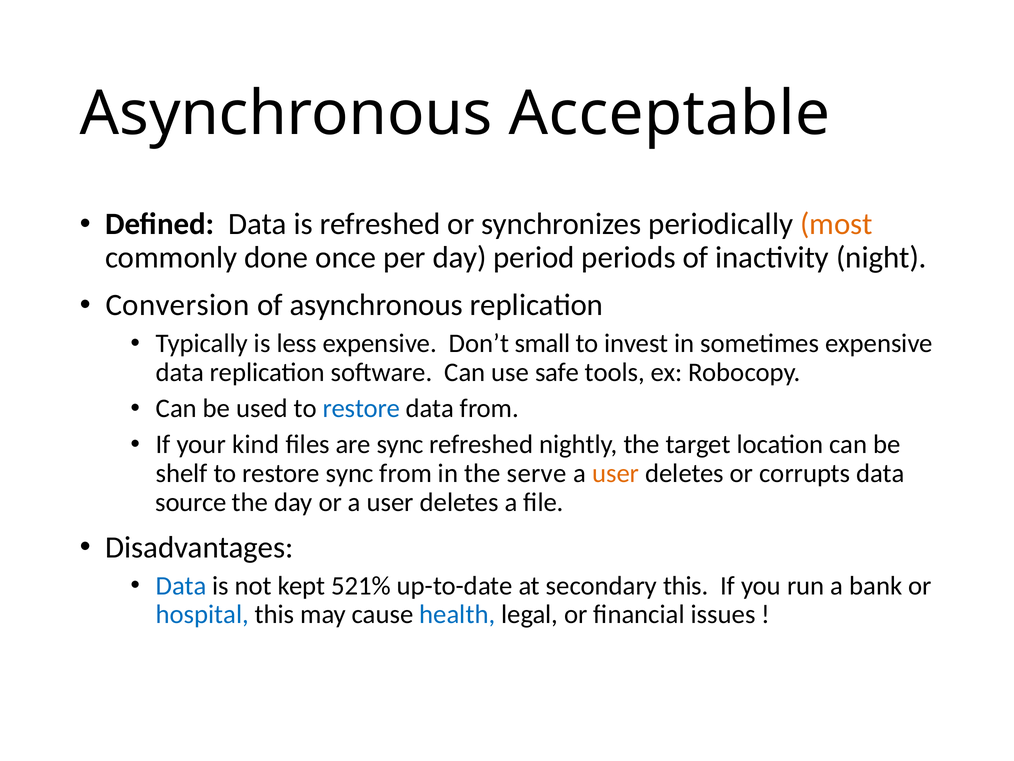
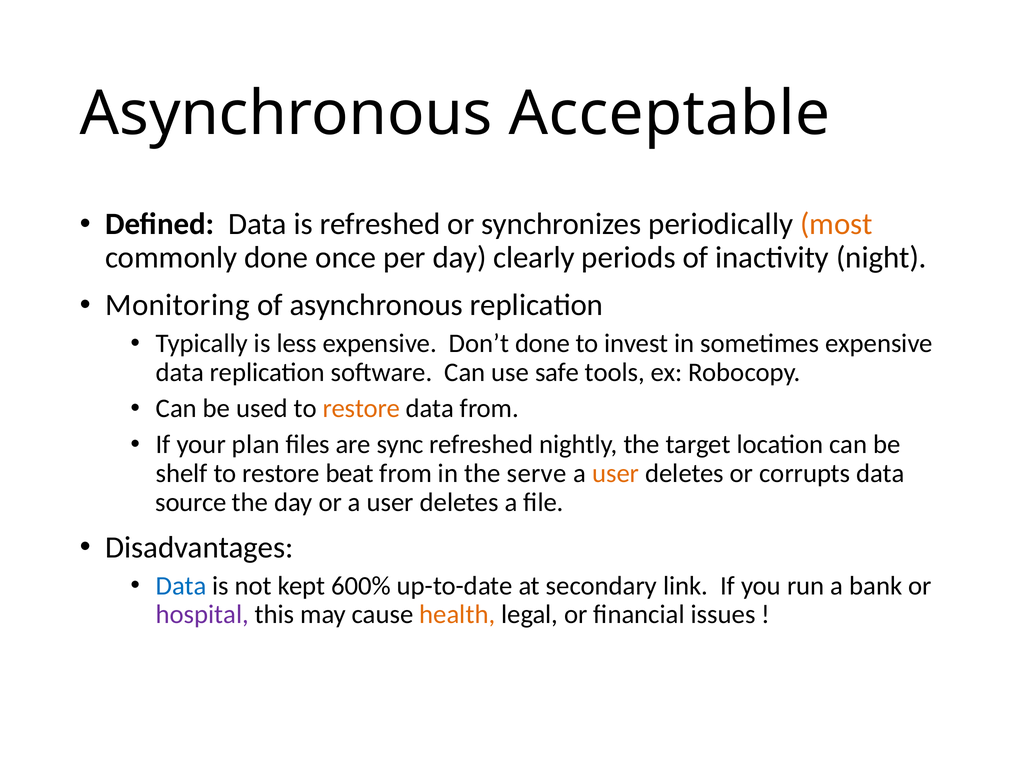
period: period -> clearly (534, 257)
Conversion: Conversion -> Monitoring (177, 305)
Don’t small: small -> done (542, 343)
restore colour: blue -> orange (361, 408)
kind: kind -> plan (256, 444)
restore sync: sync -> beat (350, 473)
521%: 521% -> 600% (361, 585)
secondary this: this -> link (686, 585)
hospital colour: blue -> purple (202, 614)
health colour: blue -> orange (457, 614)
